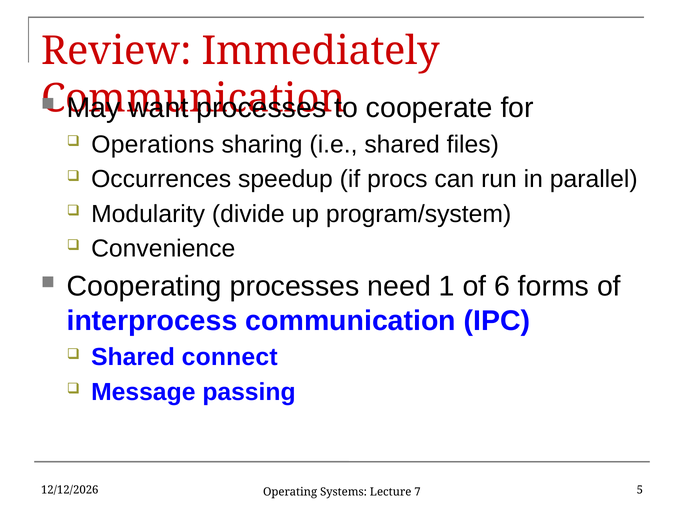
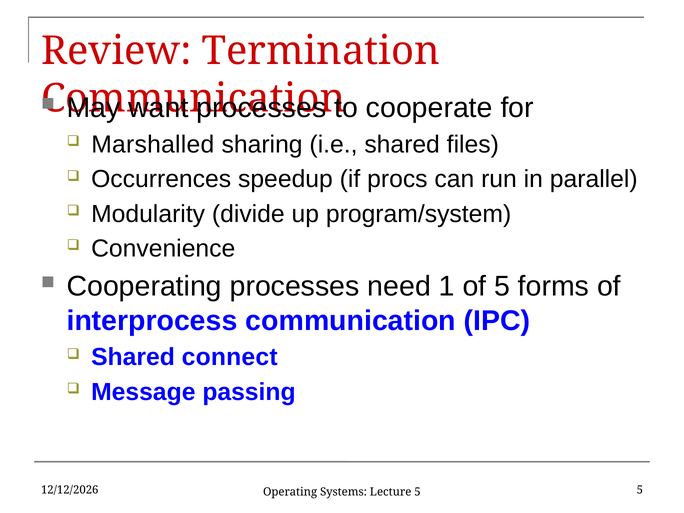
Immediately: Immediately -> Termination (321, 51)
Operations: Operations -> Marshalled (153, 145)
of 6: 6 -> 5 (502, 286)
Lecture 7: 7 -> 5 (418, 492)
